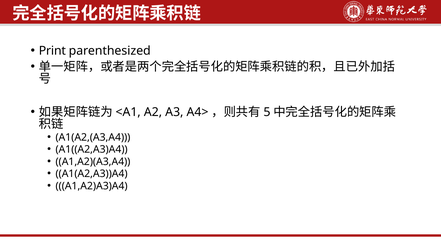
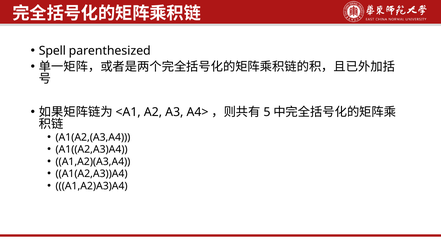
Print: Print -> Spell (52, 51)
